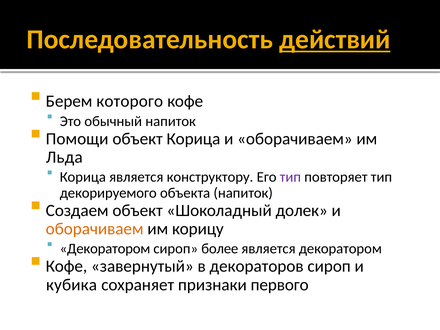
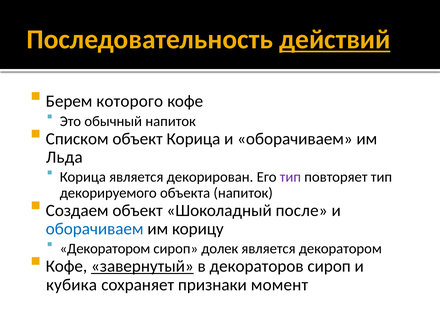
Помощи: Помощи -> Списком (77, 139)
конструктору: конструктору -> декорирован (210, 177)
долек: долек -> после (302, 210)
оборачиваем colour: orange -> blue (95, 229)
более: более -> долек (220, 249)
завернутый underline: none -> present (142, 266)
первого: первого -> момент (280, 285)
